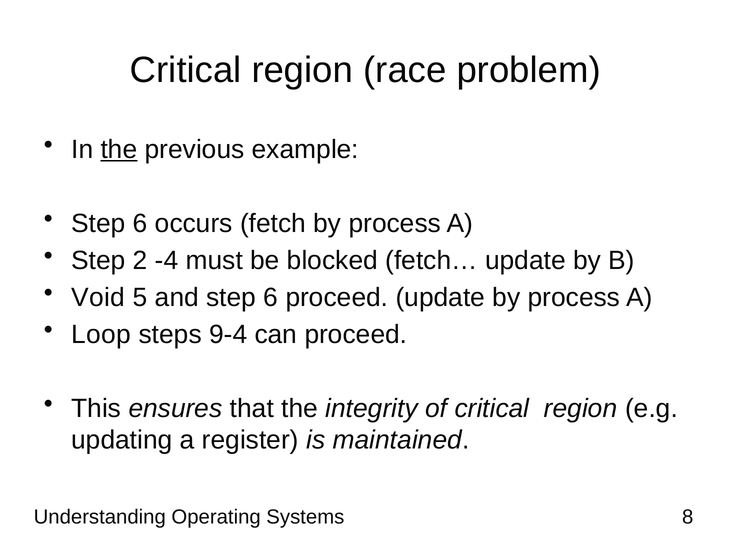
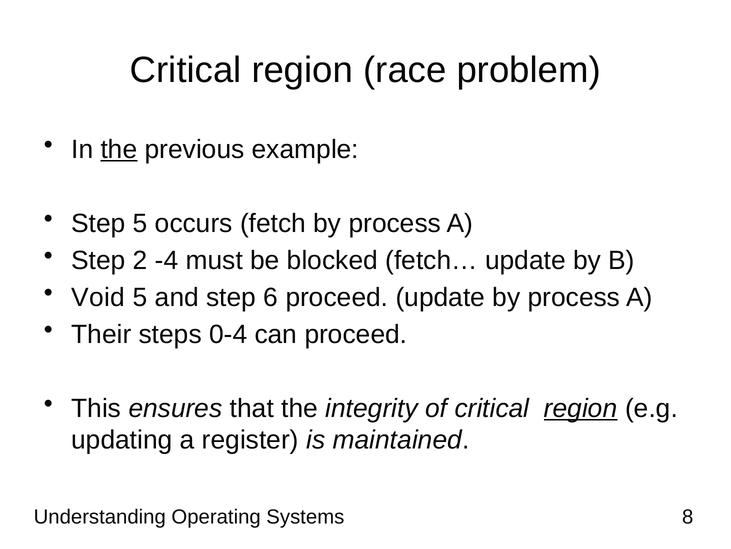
6: 6 -> 5 (140, 223)
Loop: Loop -> Their (101, 334)
9-4: 9-4 -> 0-4 (228, 334)
region underline: none -> present (581, 408)
